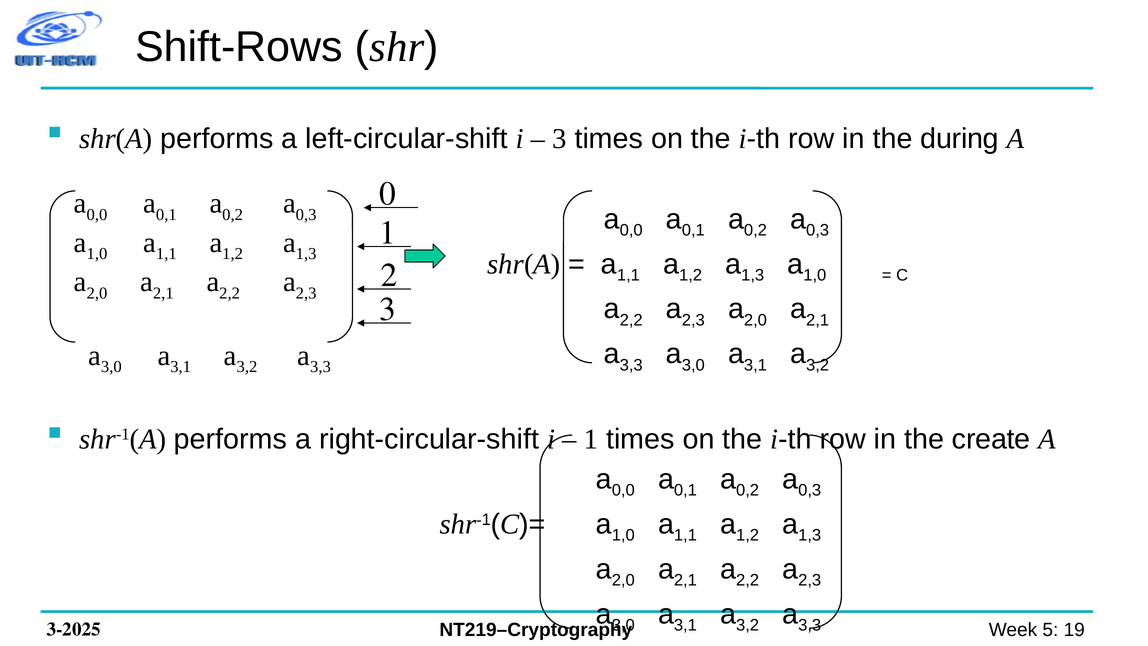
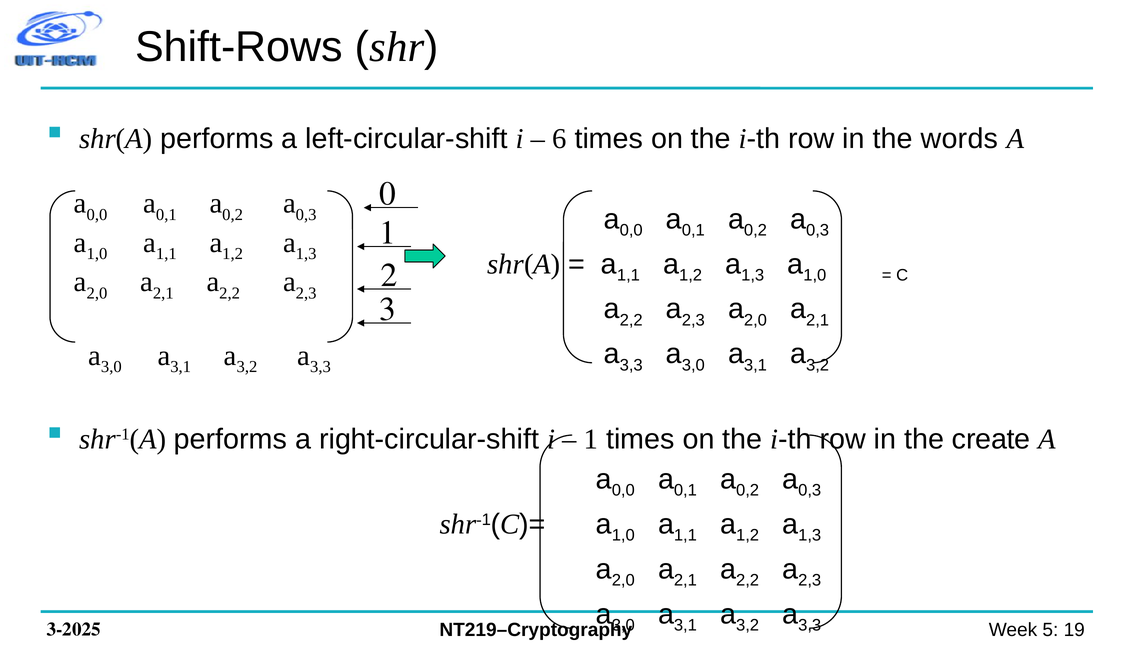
3: 3 -> 6 (560, 139)
during: during -> words (959, 139)
